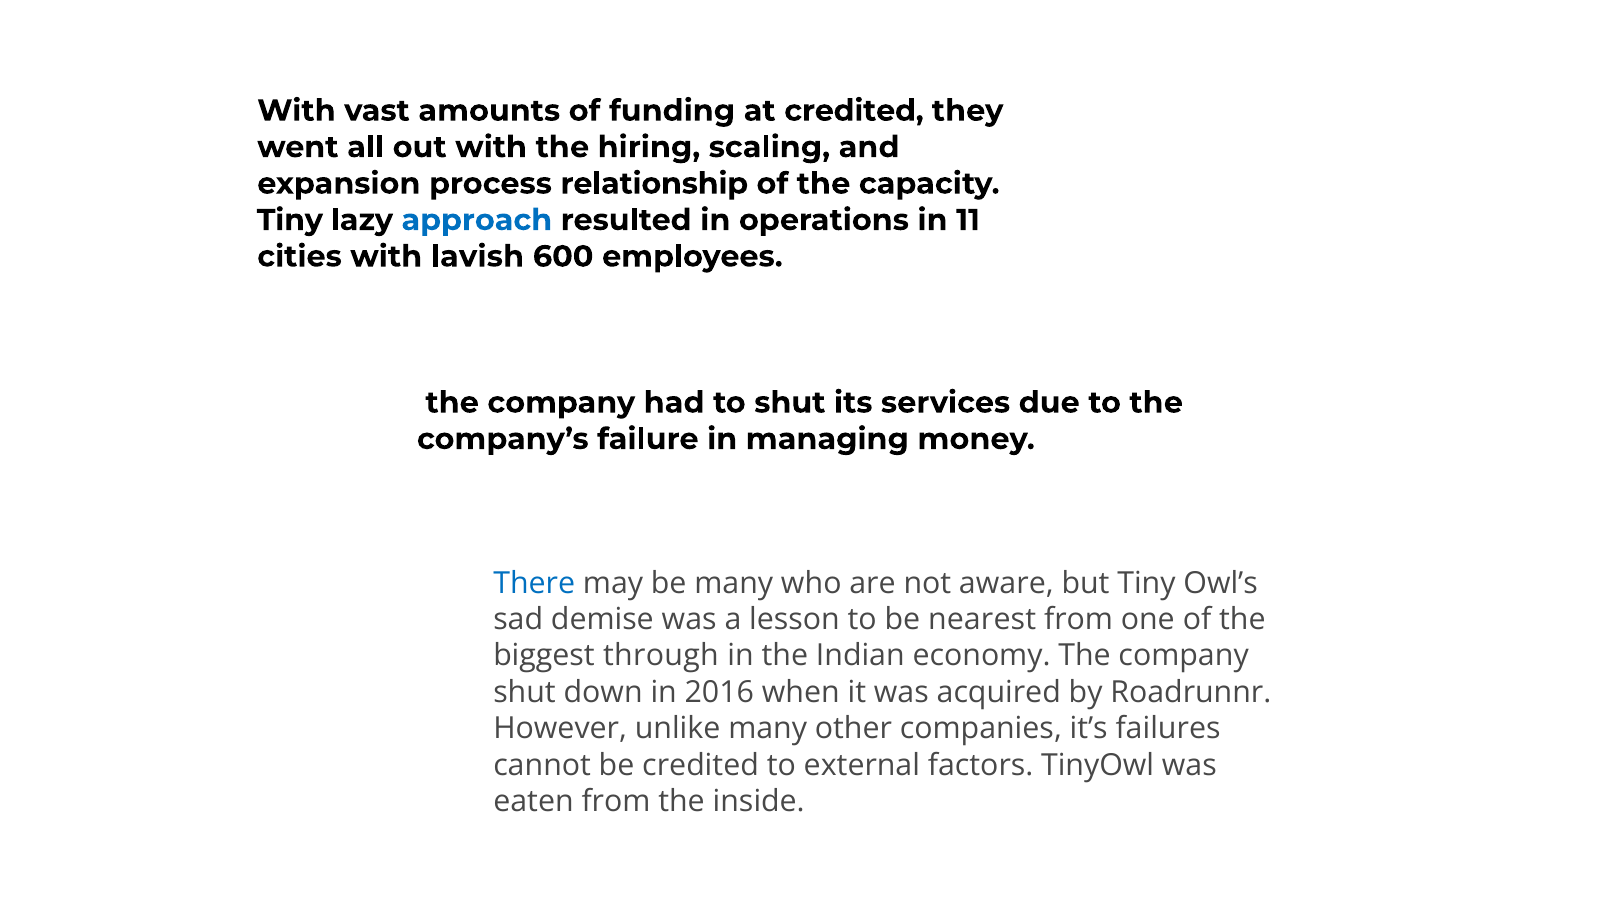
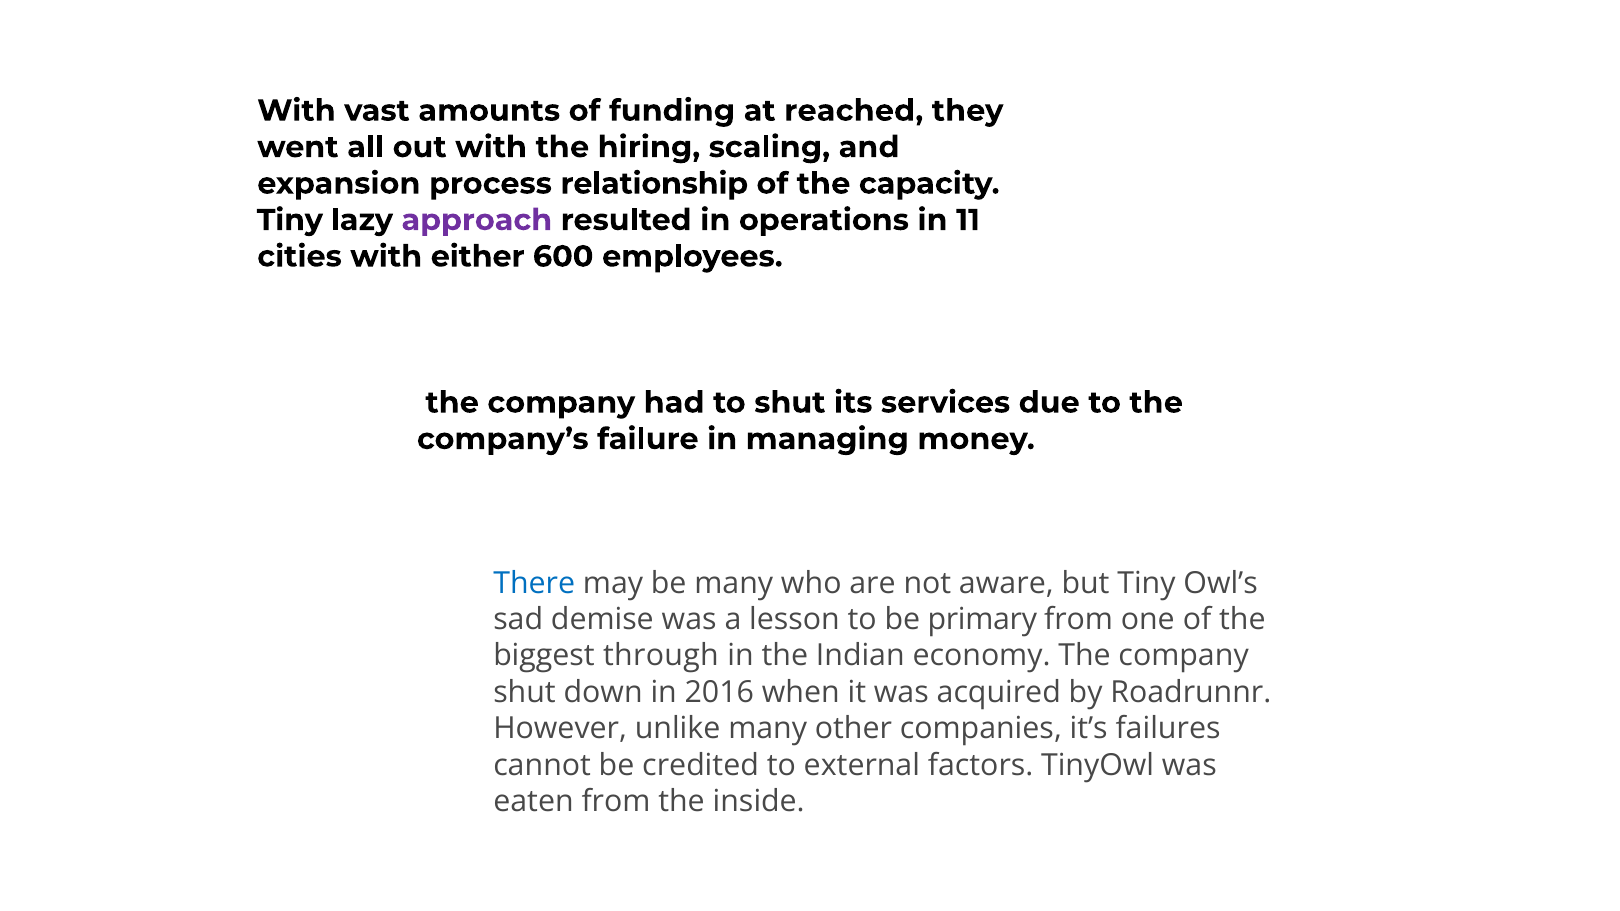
at credited: credited -> reached (854, 111)
approach colour: blue -> purple (477, 220)
lavish: lavish -> either (478, 257)
nearest: nearest -> primary (982, 620)
